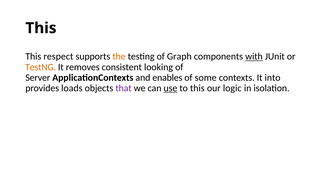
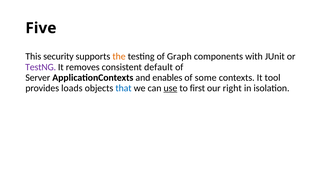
This: This -> Five (41, 28)
respect: respect -> security (58, 56)
with underline: present -> none (254, 56)
TestNG colour: orange -> purple (41, 67)
looking: looking -> default (158, 67)
into: into -> tool (273, 77)
that colour: purple -> blue (124, 88)
to this: this -> first (197, 88)
logic: logic -> right (232, 88)
